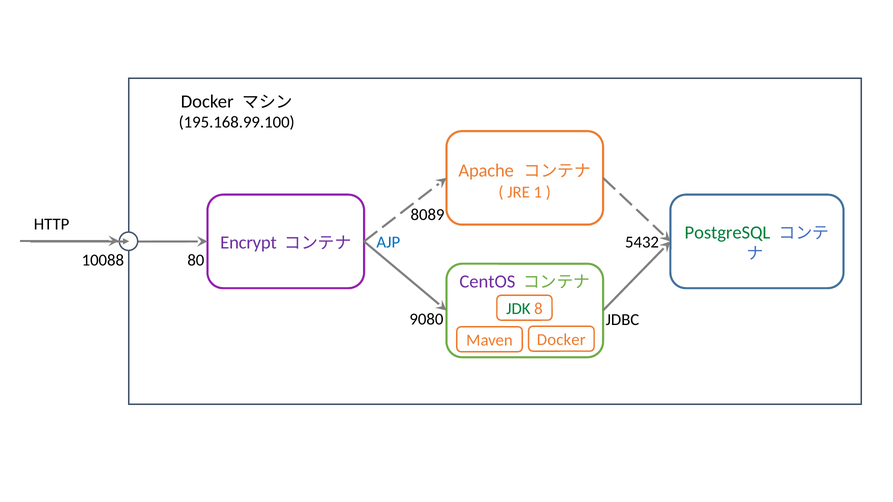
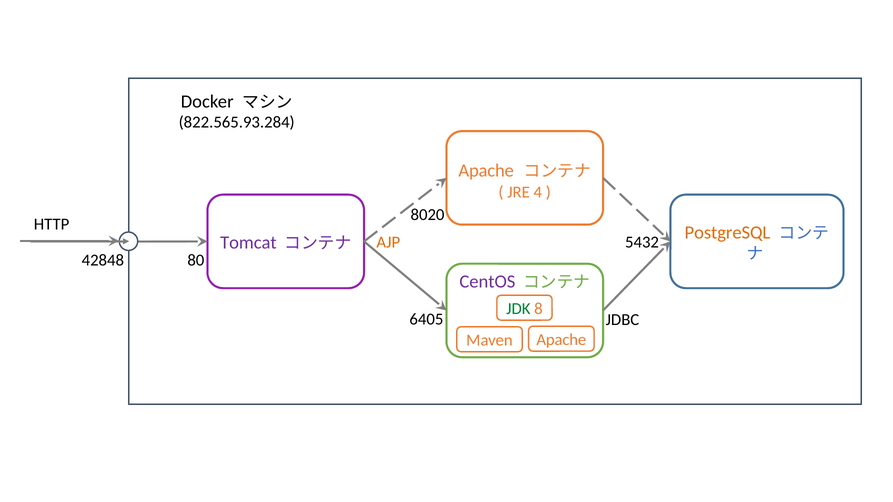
195.168.99.100: 195.168.99.100 -> 822.565.93.284 (237, 123)
1: 1 -> 4 (538, 193)
8089: 8089 -> 8020 (428, 215)
PostgreSQL colour: green -> orange (727, 233)
Encrypt: Encrypt -> Tomcat (248, 243)
AJP colour: blue -> orange (388, 242)
10088: 10088 -> 42848 (103, 260)
9080: 9080 -> 6405 (426, 319)
Docker: Docker -> Apache (561, 340)
